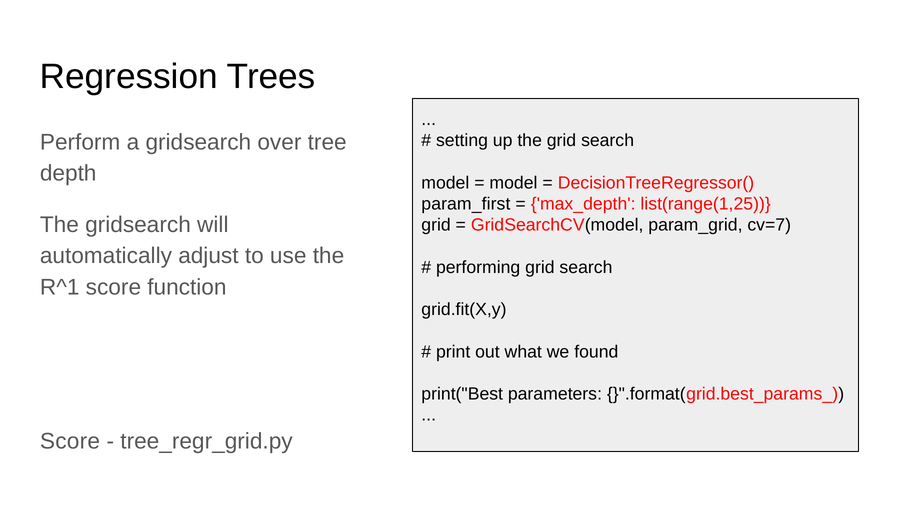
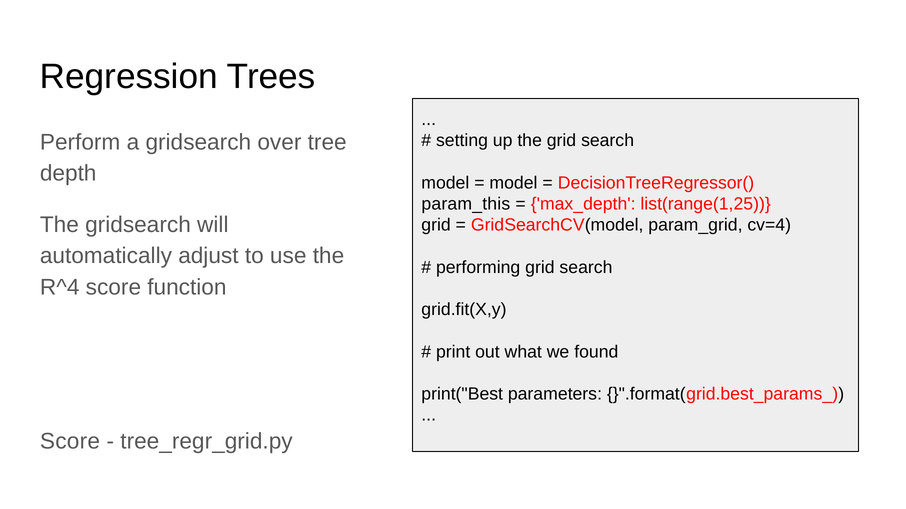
param_first: param_first -> param_this (466, 204)
cv=7: cv=7 -> cv=4 (769, 225)
R^1: R^1 -> R^4 (60, 288)
